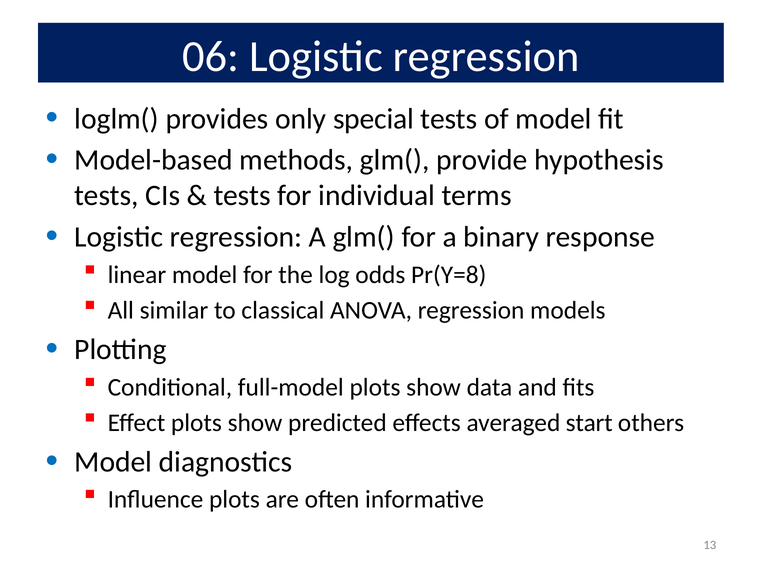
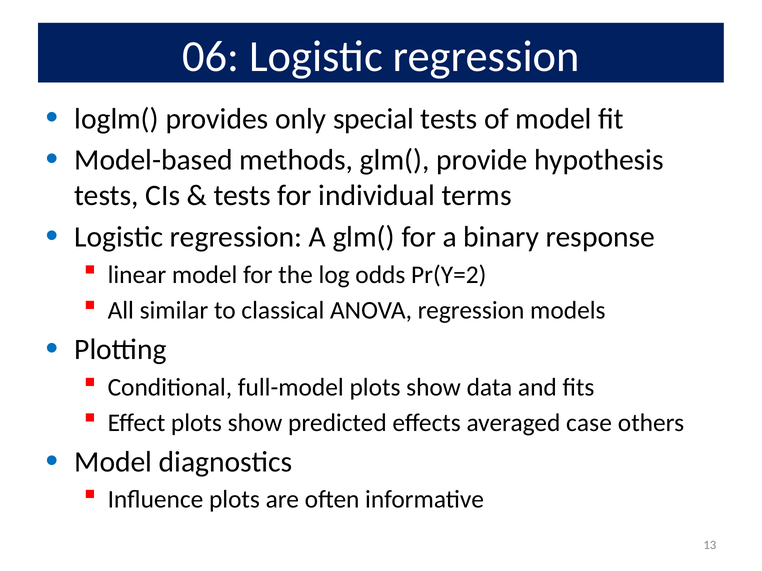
Pr(Y=8: Pr(Y=8 -> Pr(Y=2 (449, 275)
start: start -> case (589, 423)
